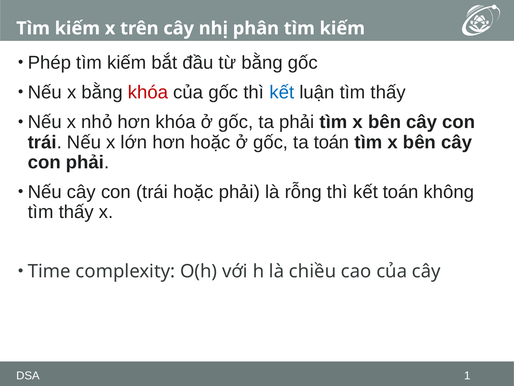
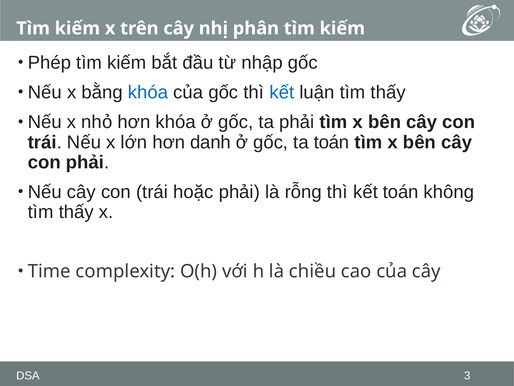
từ bằng: bằng -> nhập (262, 63)
khóa colour: red -> blue (148, 92)
hơn hoặc: hoặc -> danh (211, 142)
1: 1 -> 3 (467, 375)
